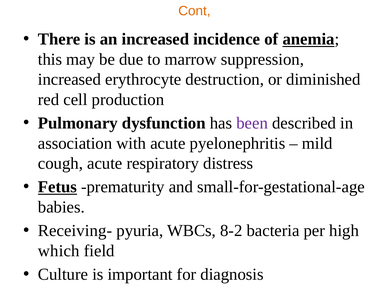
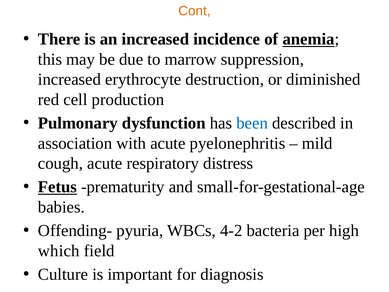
been colour: purple -> blue (252, 123)
Receiving-: Receiving- -> Offending- (75, 230)
8-2: 8-2 -> 4-2 (231, 230)
